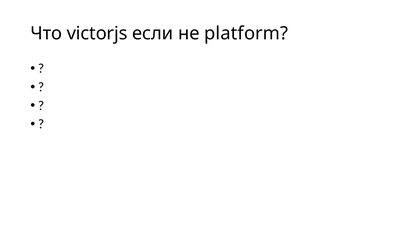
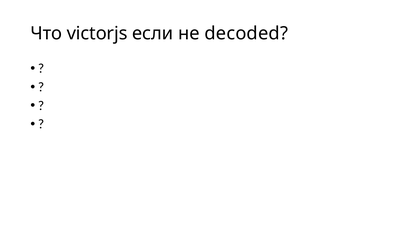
platform: platform -> decoded (246, 34)
